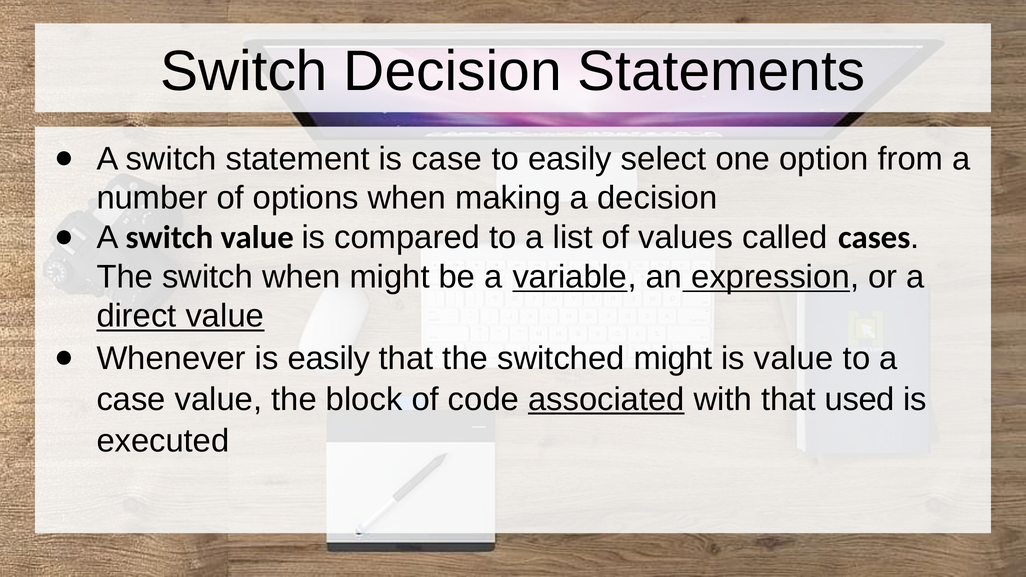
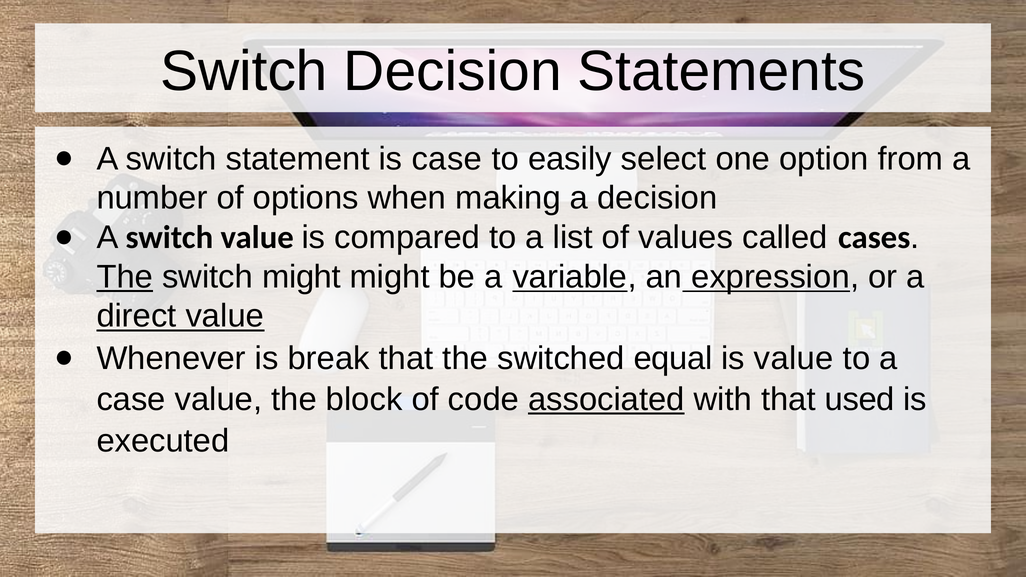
The underline: none -> present (125, 277)
switch when: when -> might (301, 277)
is easily: easily -> break (329, 358)
switched might: might -> equal (673, 358)
